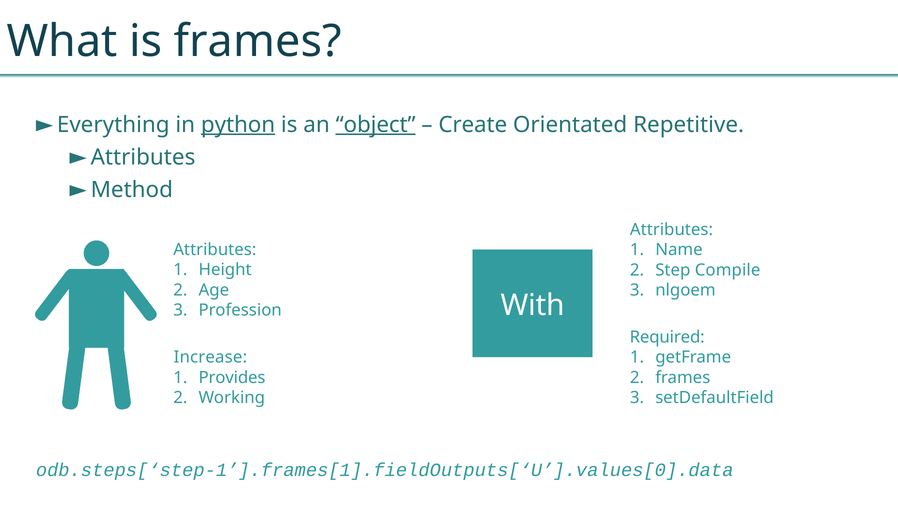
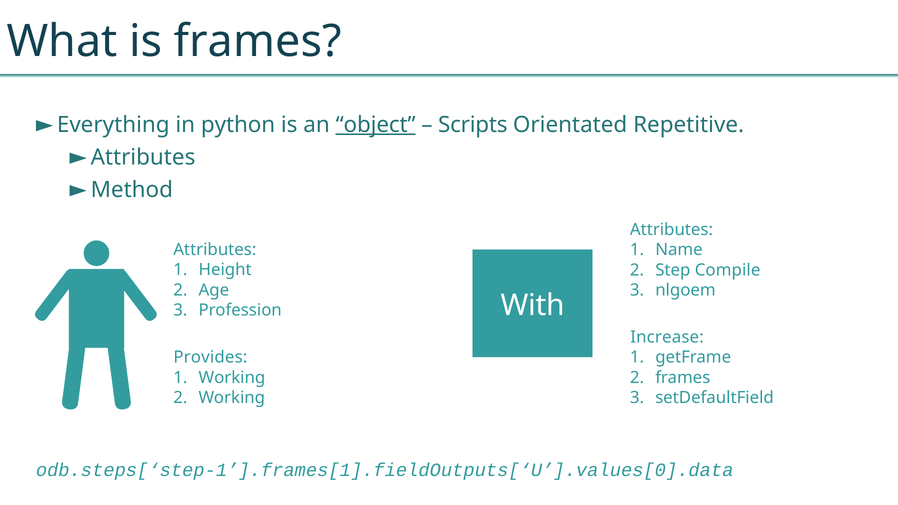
python underline: present -> none (238, 125)
Create: Create -> Scripts (473, 125)
Required: Required -> Increase (667, 337)
Increase: Increase -> Provides (210, 357)
Provides: Provides -> Working (232, 378)
